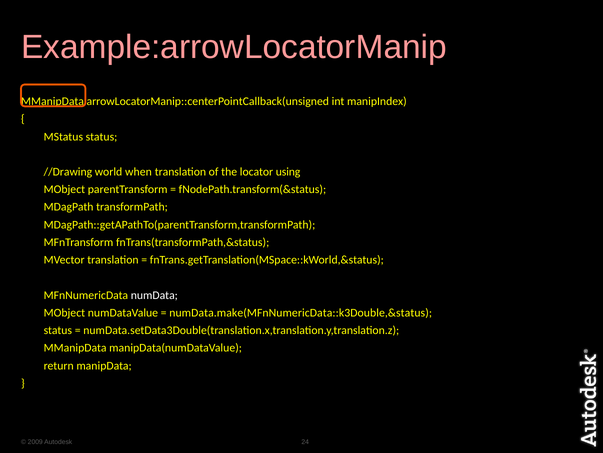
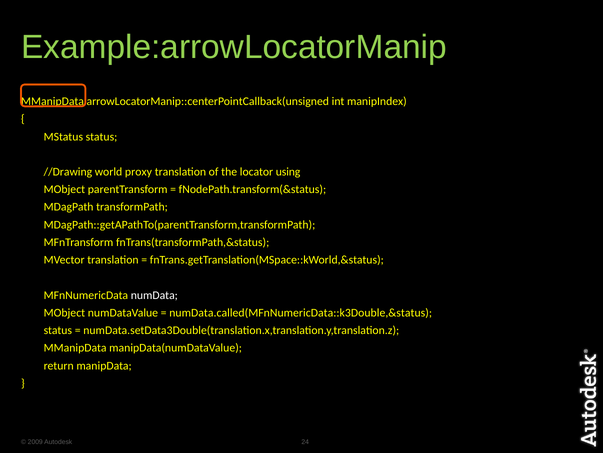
Example:arrowLocatorManip colour: pink -> light green (234, 47)
when: when -> proxy (138, 172)
numData.make(MFnNumericData::k3Double,&status: numData.make(MFnNumericData::k3Double,&status -> numData.called(MFnNumericData::k3Double,&status (301, 312)
